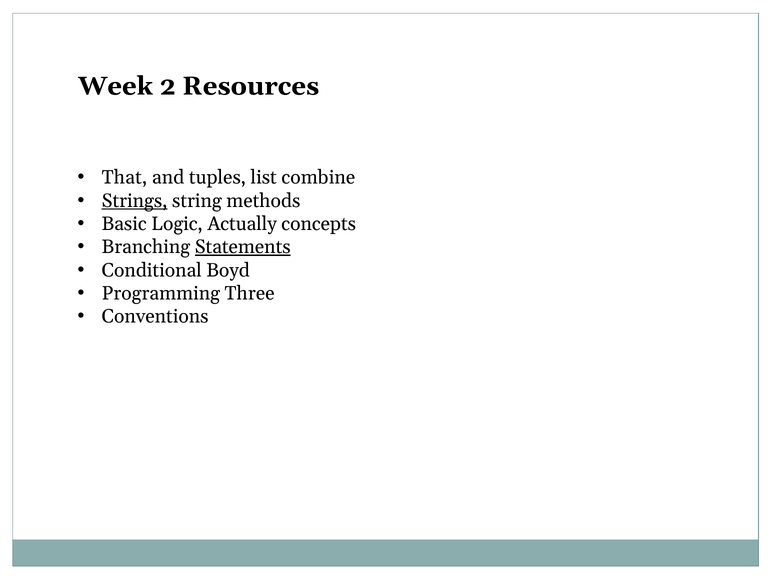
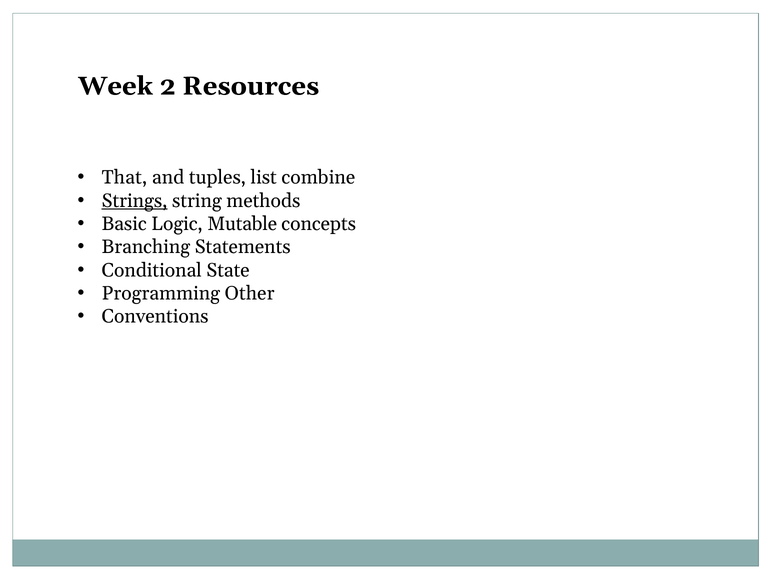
Actually: Actually -> Mutable (242, 224)
Statements underline: present -> none (243, 247)
Boyd: Boyd -> State (228, 270)
Three: Three -> Other (250, 293)
